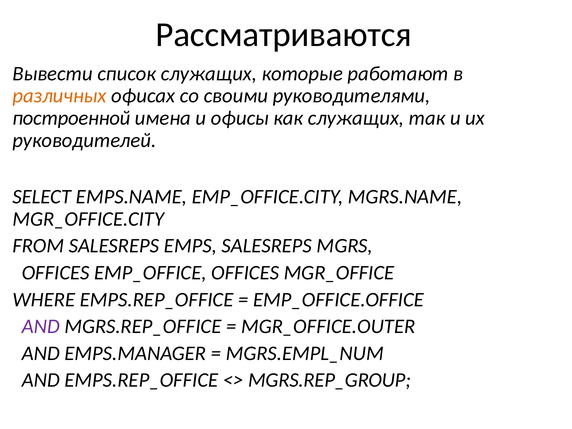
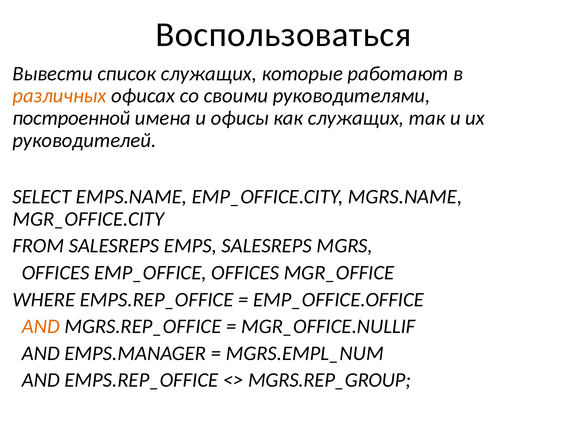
Рассматриваются: Рассматриваются -> Воспользоваться (283, 35)
AND colour: purple -> orange (41, 326)
MGR_OFFICE.OUTER: MGR_OFFICE.OUTER -> MGR_OFFICE.NULLIF (328, 326)
